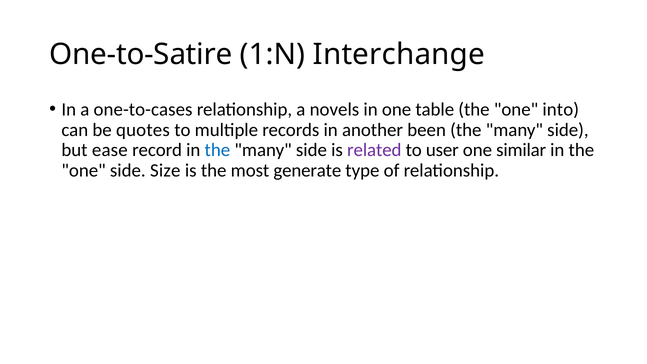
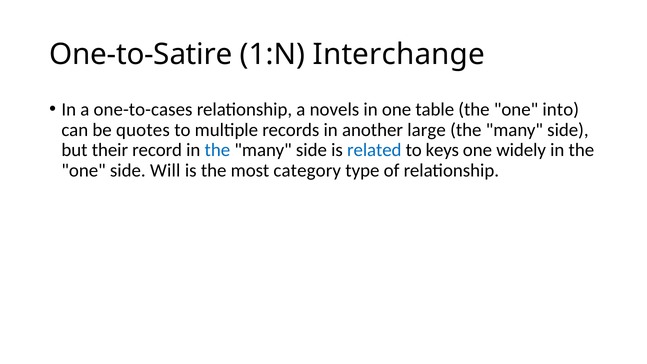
been: been -> large (427, 130)
ease: ease -> their (110, 150)
related colour: purple -> blue (374, 150)
user: user -> keys (442, 150)
similar: similar -> widely (521, 150)
Size: Size -> Will (165, 171)
generate: generate -> category (307, 171)
